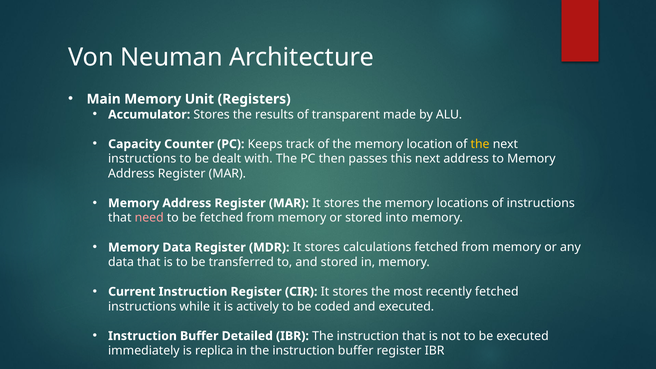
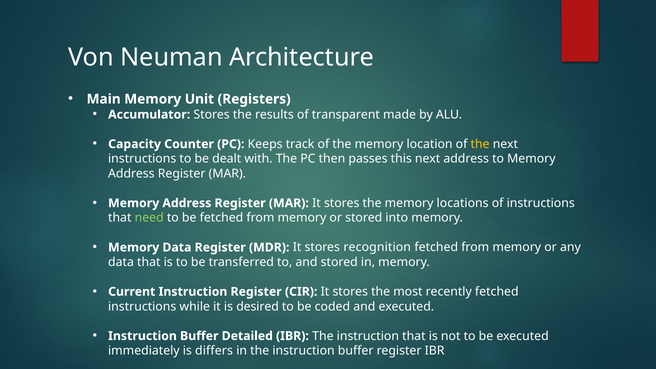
need colour: pink -> light green (149, 218)
calculations: calculations -> recognition (377, 247)
actively: actively -> desired (258, 306)
replica: replica -> differs (214, 351)
